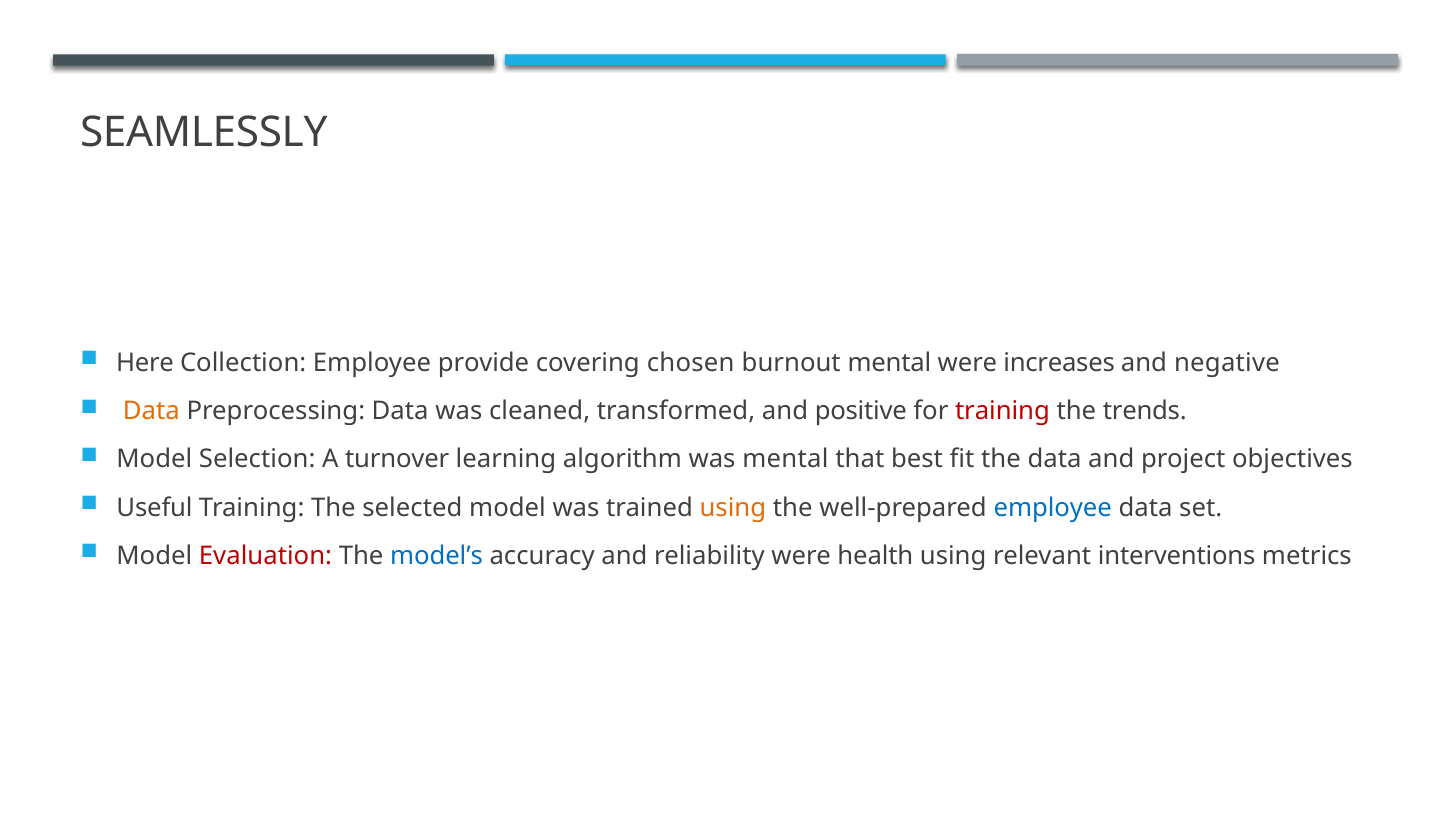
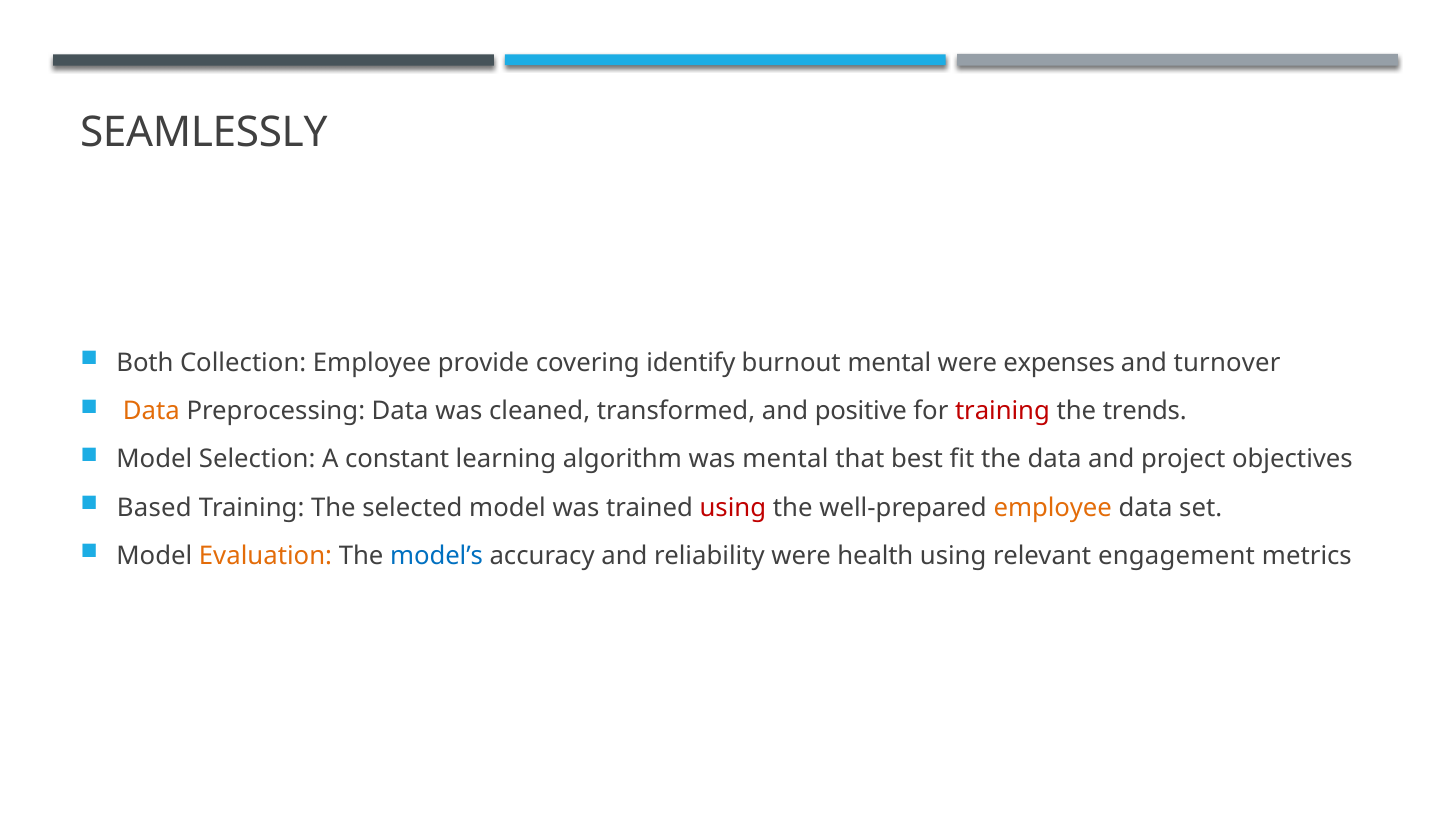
Here: Here -> Both (145, 363)
chosen: chosen -> identify (691, 363)
increases: increases -> expenses (1059, 363)
negative: negative -> turnover (1227, 363)
turnover: turnover -> constant (397, 460)
Useful: Useful -> Based (154, 508)
using colour: orange -> red (733, 508)
employee colour: blue -> orange (1053, 508)
Evaluation colour: red -> orange (266, 556)
interventions: interventions -> engagement (1176, 556)
